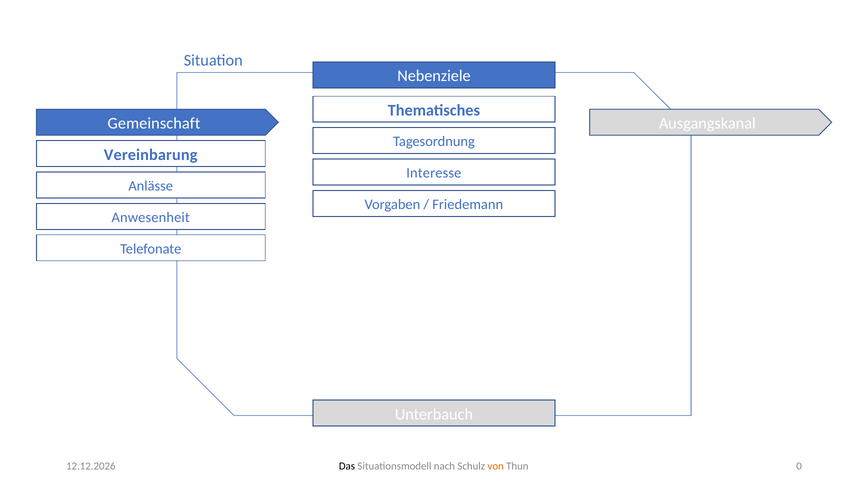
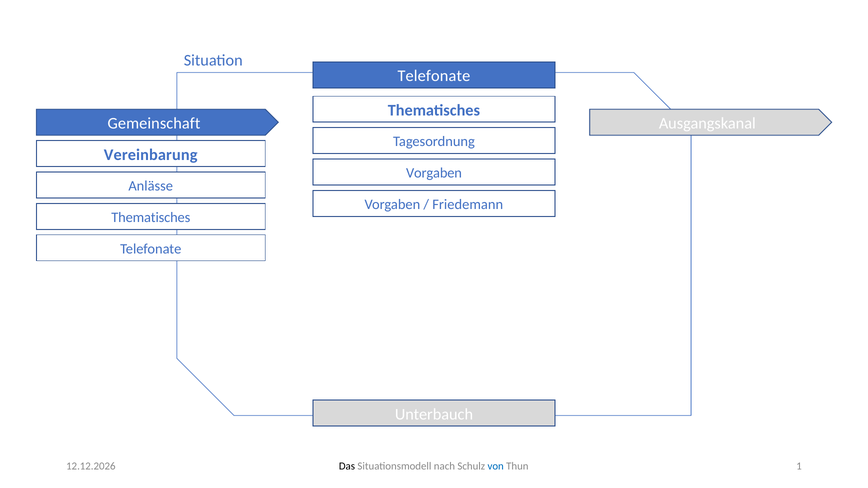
Nebenziele: Nebenziele -> Telefonate (434, 76)
Interesse: Interesse -> Vorgaben (434, 173)
Anwesenheit: Anwesenheit -> Thematisches (151, 217)
von colour: orange -> blue (496, 466)
0: 0 -> 1 (799, 466)
